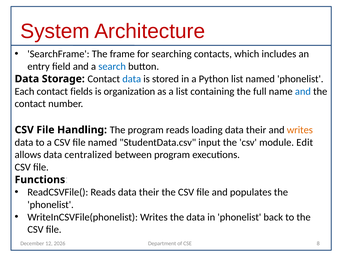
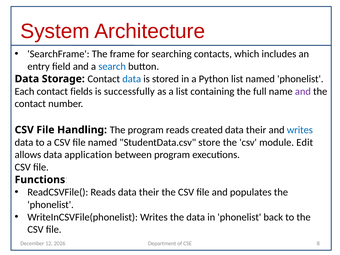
organization: organization -> successfully (129, 91)
and colour: blue -> purple (303, 91)
loading: loading -> created (207, 130)
writes colour: orange -> blue (300, 130)
input: input -> store (209, 142)
centralized: centralized -> application (88, 155)
